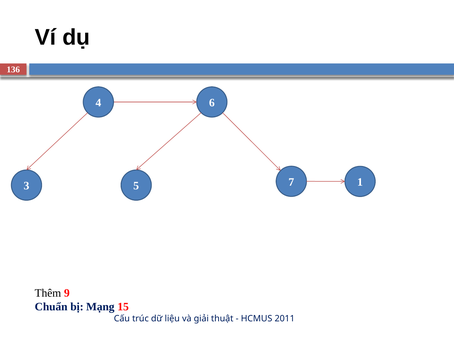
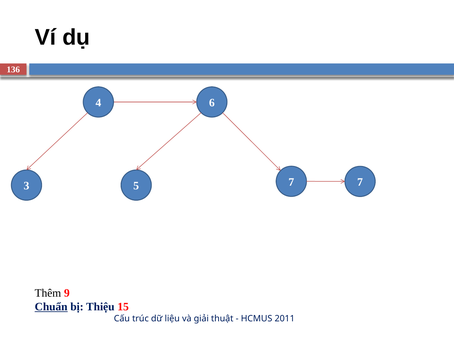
5 1: 1 -> 7 (360, 182)
Chuẩn underline: none -> present (51, 307)
Mạng: Mạng -> Thiệu (100, 307)
